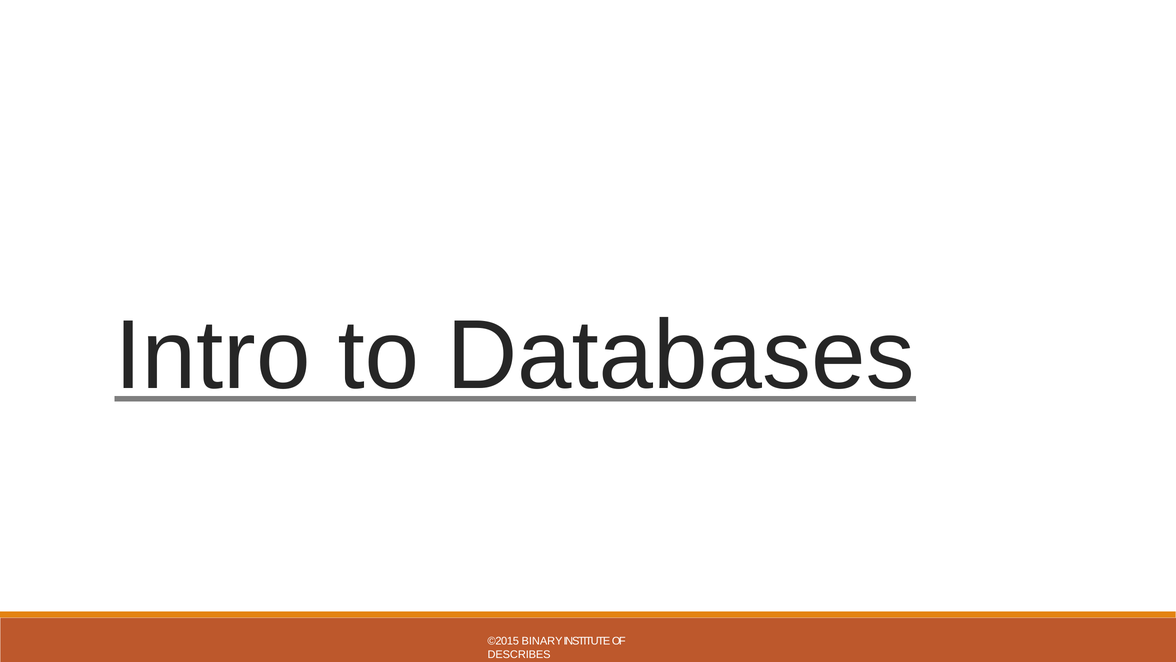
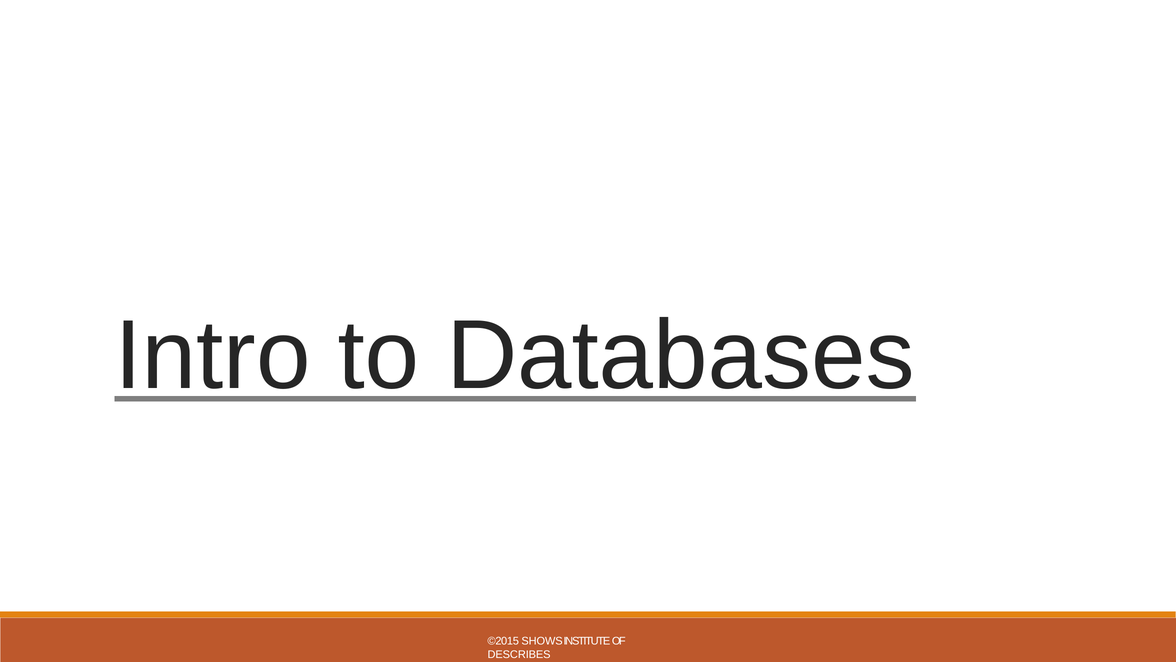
BINARY: BINARY -> SHOWS (542, 641)
